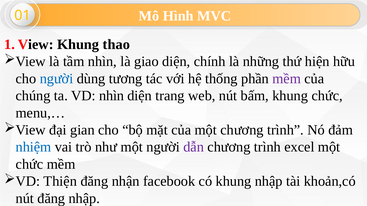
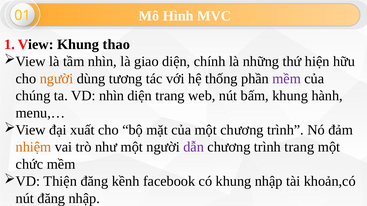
người colour: blue -> orange (56, 79)
khung chức: chức -> hành (327, 96)
gian: gian -> xuất (82, 130)
nhiệm colour: blue -> orange (33, 147)
trình excel: excel -> trang (299, 147)
nhận: nhận -> kềnh (126, 182)
